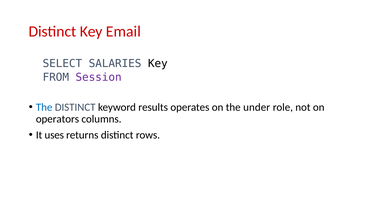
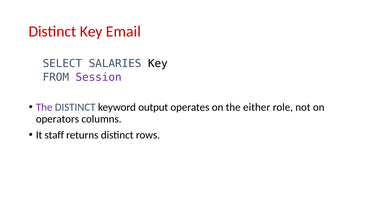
The colour: blue -> purple (44, 107)
results: results -> output (153, 107)
under: under -> either (257, 107)
uses: uses -> staff (54, 135)
